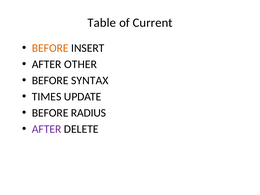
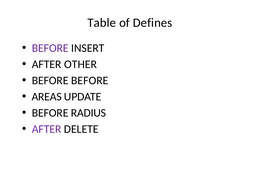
Current: Current -> Defines (153, 23)
BEFORE colour: orange -> purple (50, 48)
BEFORE SYNTAX: SYNTAX -> BEFORE (90, 80)
TIMES: TIMES -> AREAS (47, 97)
